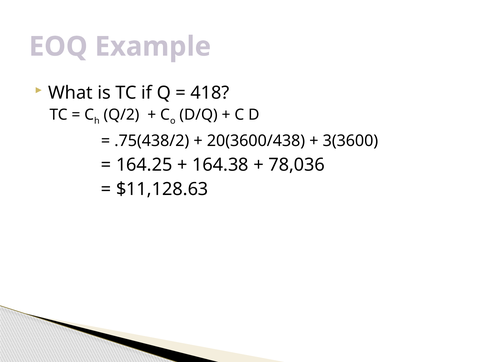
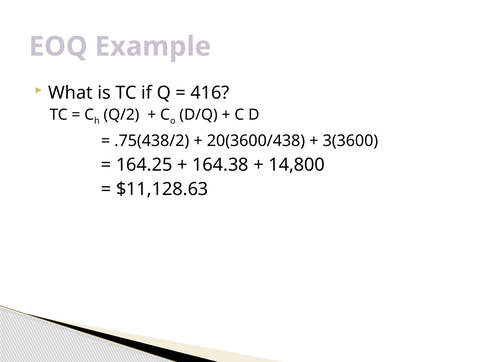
418: 418 -> 416 (210, 93)
78,036: 78,036 -> 14,800 (297, 164)
